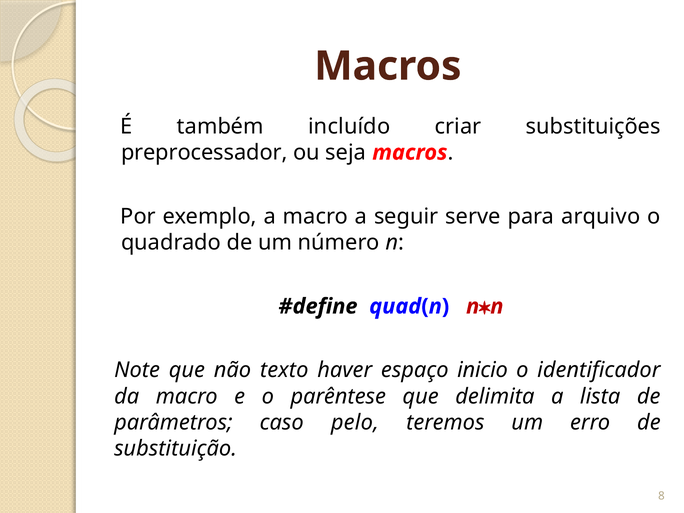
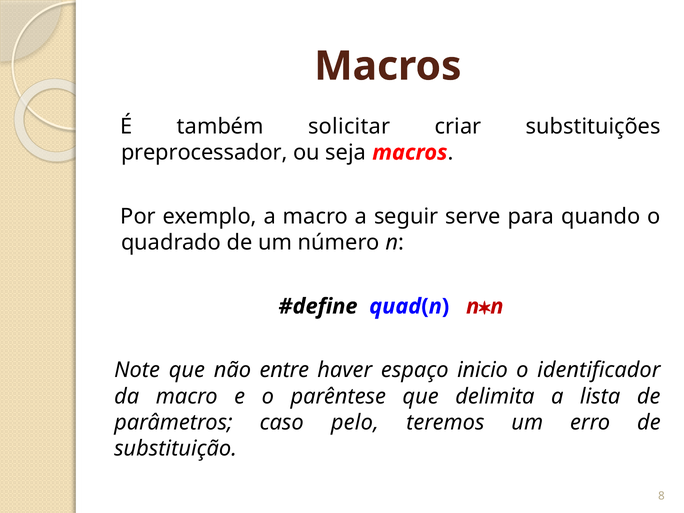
incluído: incluído -> solicitar (349, 126)
arquivo: arquivo -> quando (601, 216)
texto: texto -> entre (284, 370)
